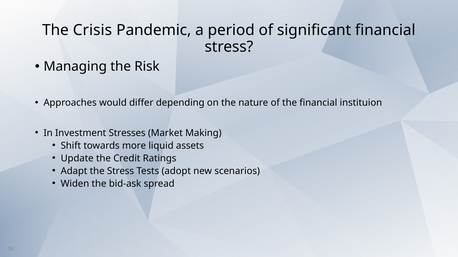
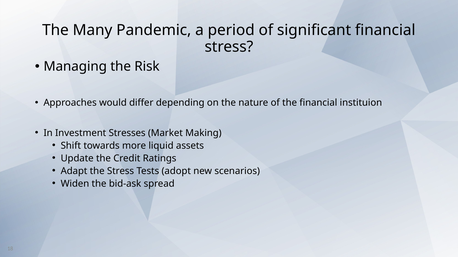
Crisis: Crisis -> Many (93, 30)
